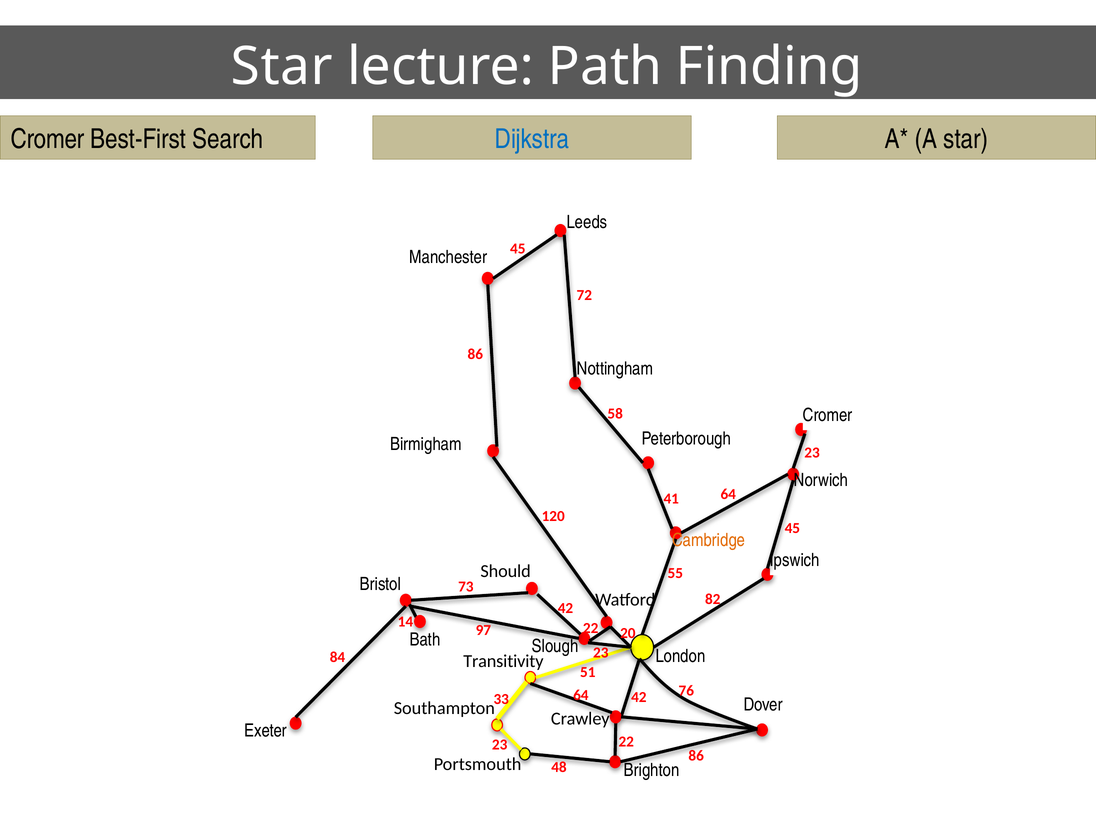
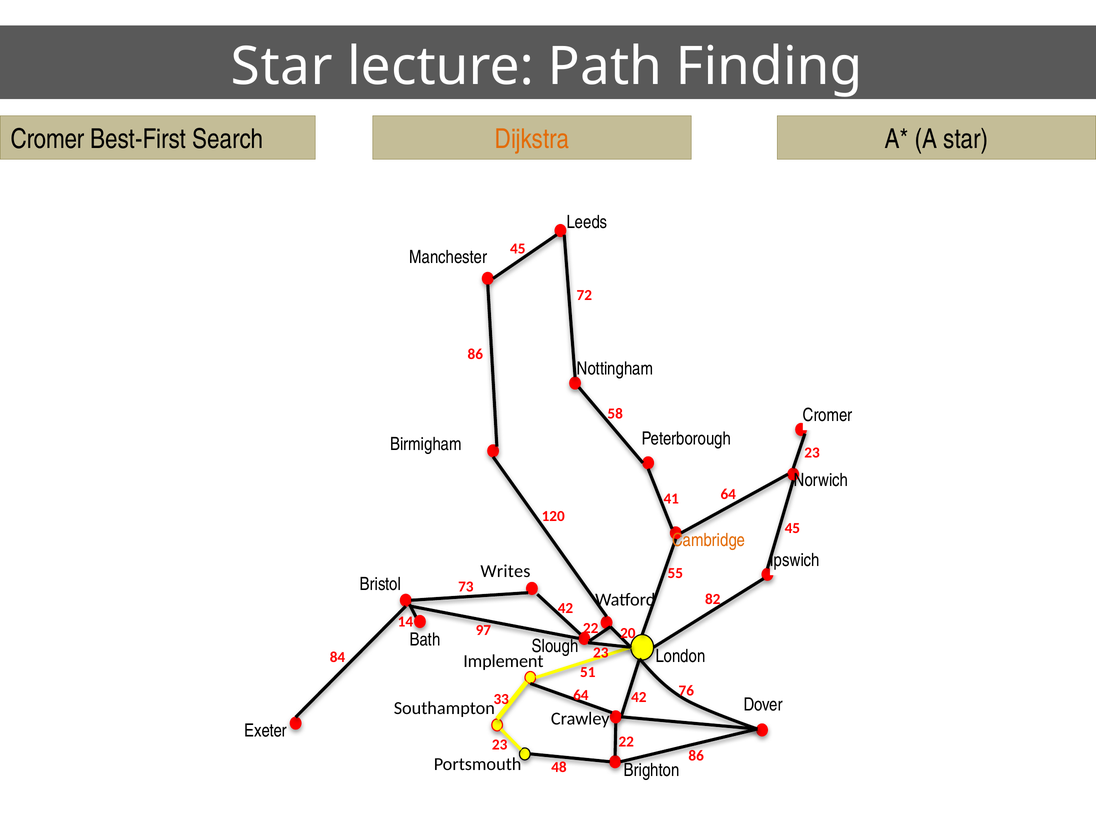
Dijkstra colour: blue -> orange (532, 139)
Should: Should -> Writes (505, 571)
Transitivity: Transitivity -> Implement (503, 661)
